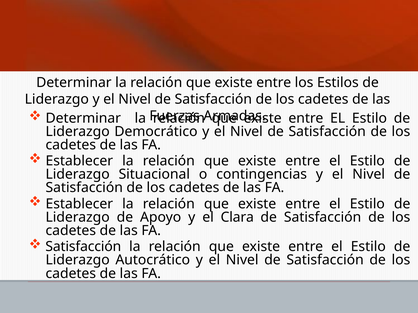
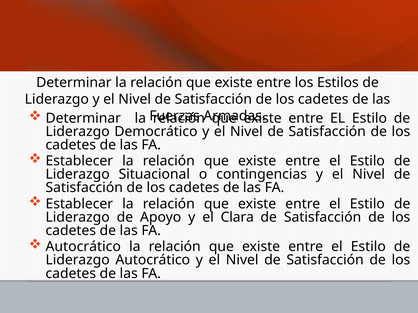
Satisfacción: Satisfacción -> Autocrático (83, 247)
